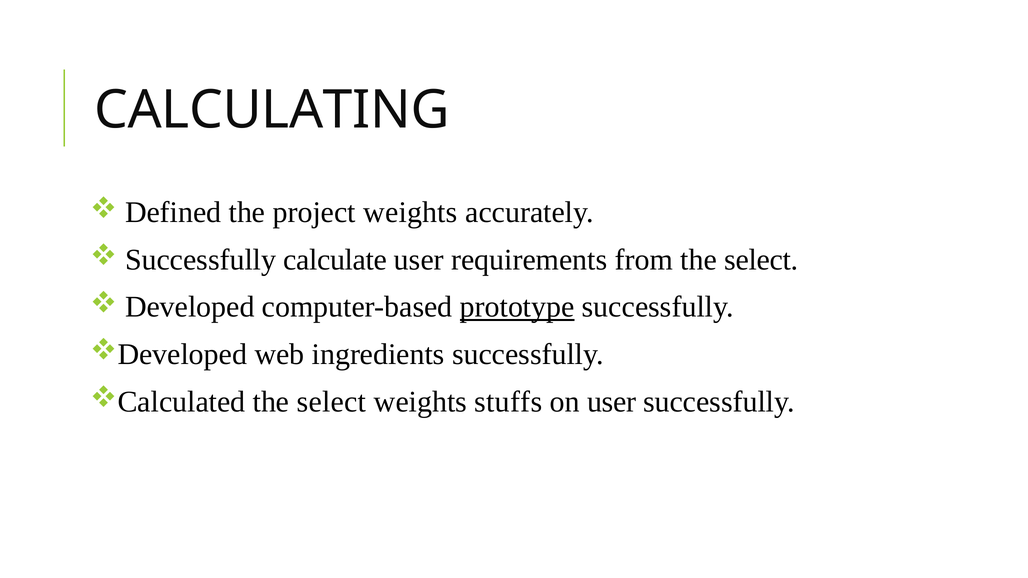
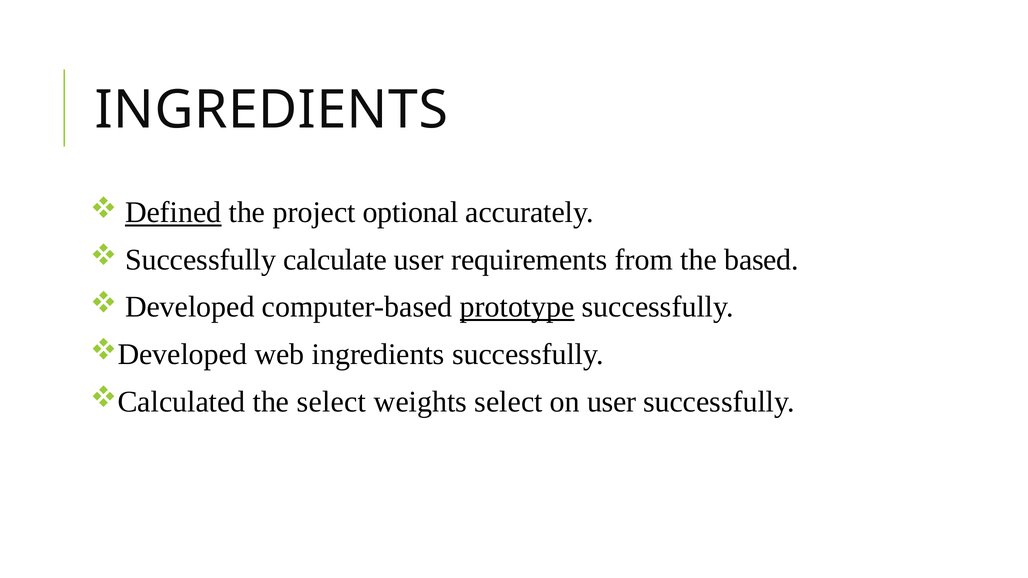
CALCULATING: CALCULATING -> INGREDIENTS (271, 110)
Defined underline: none -> present (173, 213)
project weights: weights -> optional (411, 213)
from the select: select -> based (761, 260)
weights stuffs: stuffs -> select (509, 402)
